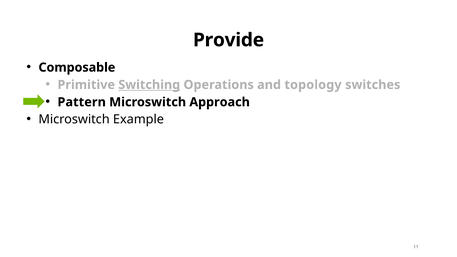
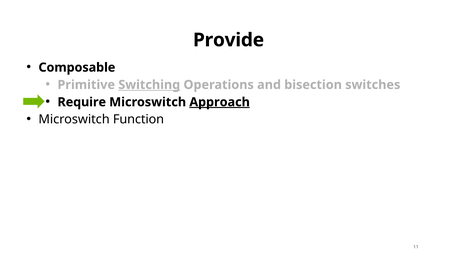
topology: topology -> bisection (313, 85)
Pattern: Pattern -> Require (82, 102)
Approach underline: none -> present (220, 102)
Example: Example -> Function (139, 119)
